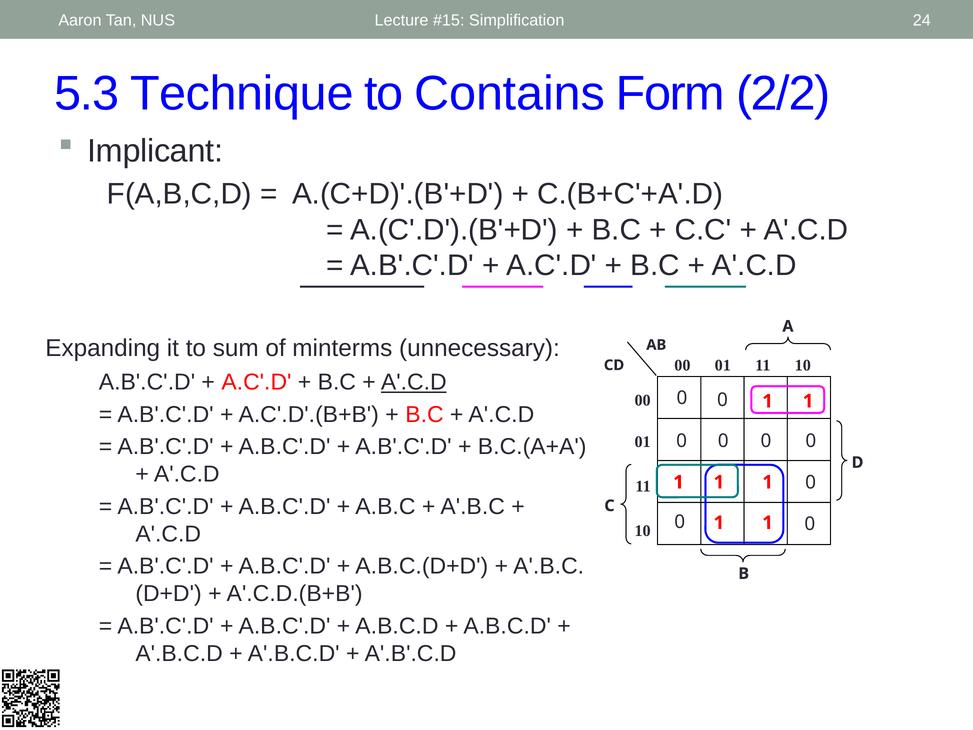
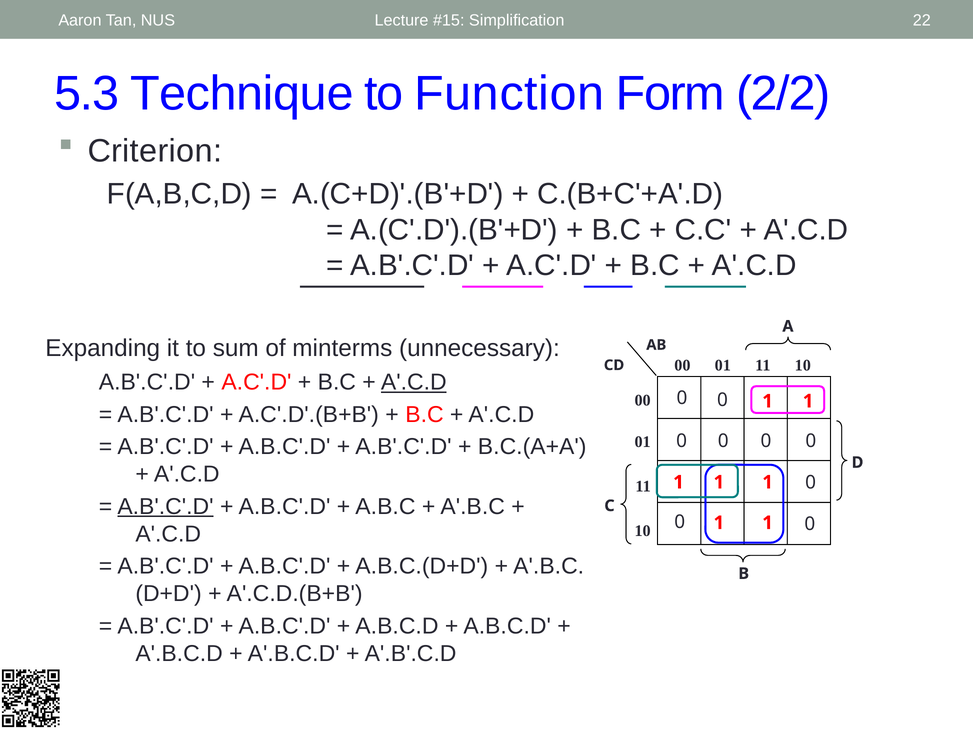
24: 24 -> 22 (922, 21)
Contains: Contains -> Function (509, 93)
Implicant: Implicant -> Criterion (155, 151)
A.B'.C'.D underline: none -> present (165, 506)
